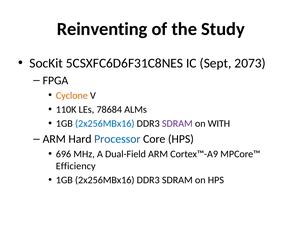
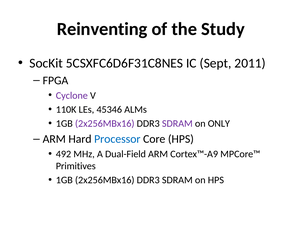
2073: 2073 -> 2011 (250, 63)
Cyclone colour: orange -> purple (72, 96)
78684: 78684 -> 45346 (109, 110)
2x256MBx16 colour: blue -> purple (105, 124)
WITH: WITH -> ONLY (219, 124)
696: 696 -> 492 (64, 154)
Efficiency: Efficiency -> Primitives (76, 166)
